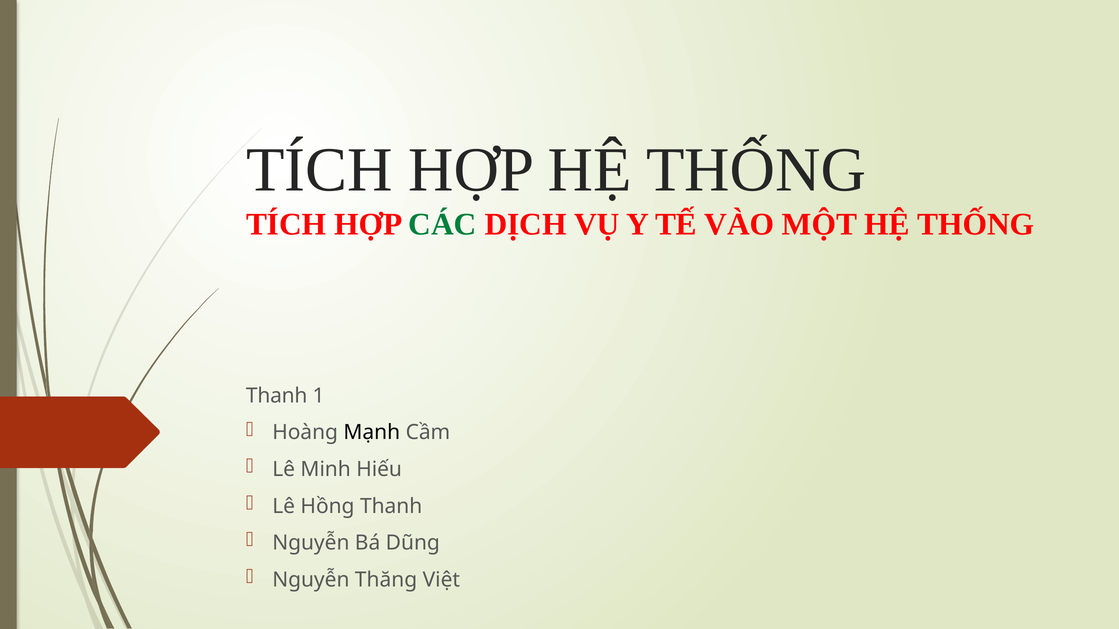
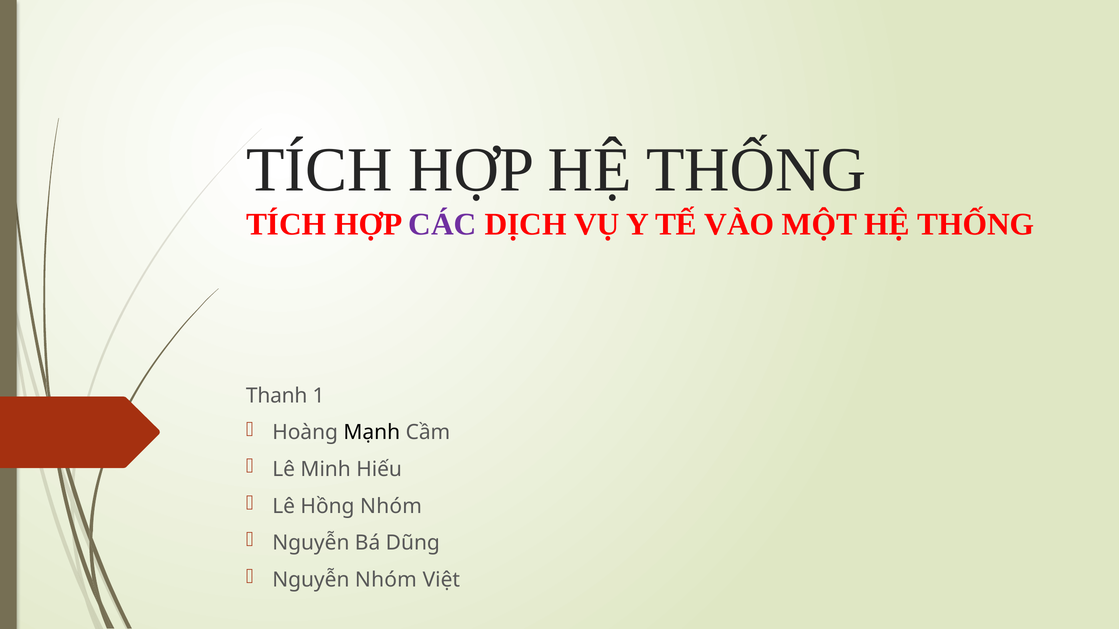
CÁC colour: green -> purple (443, 224)
Hồng Thanh: Thanh -> Nhóm (391, 507)
Nguyễn Thăng: Thăng -> Nhóm (386, 580)
